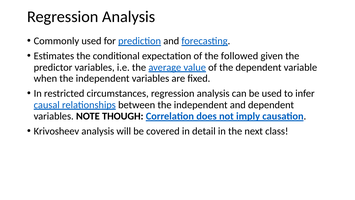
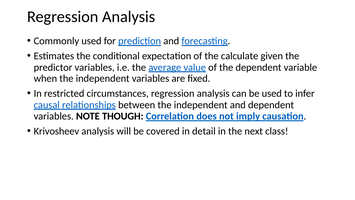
followed: followed -> calculate (240, 56)
